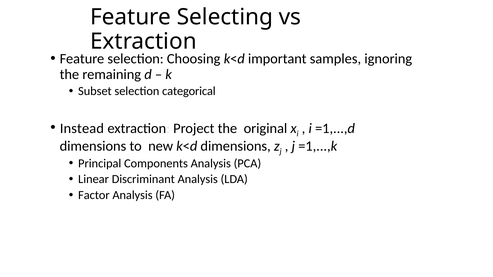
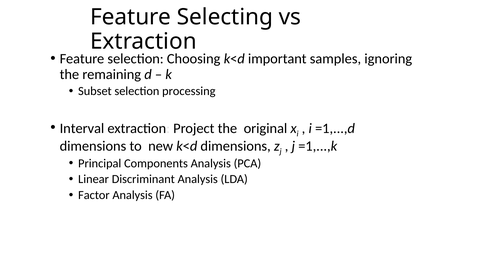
categorical: categorical -> processing (189, 91)
Instead: Instead -> Interval (82, 128)
